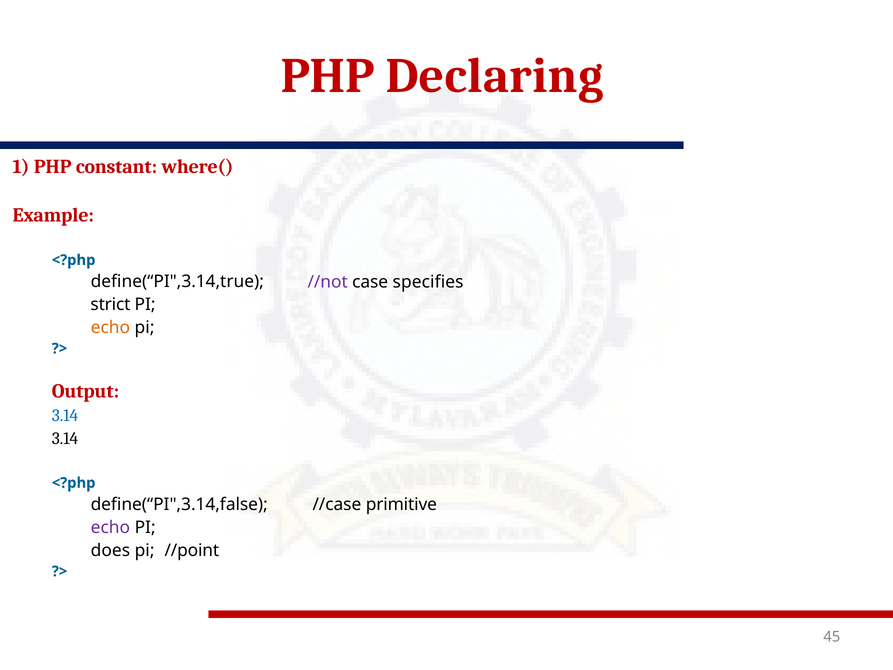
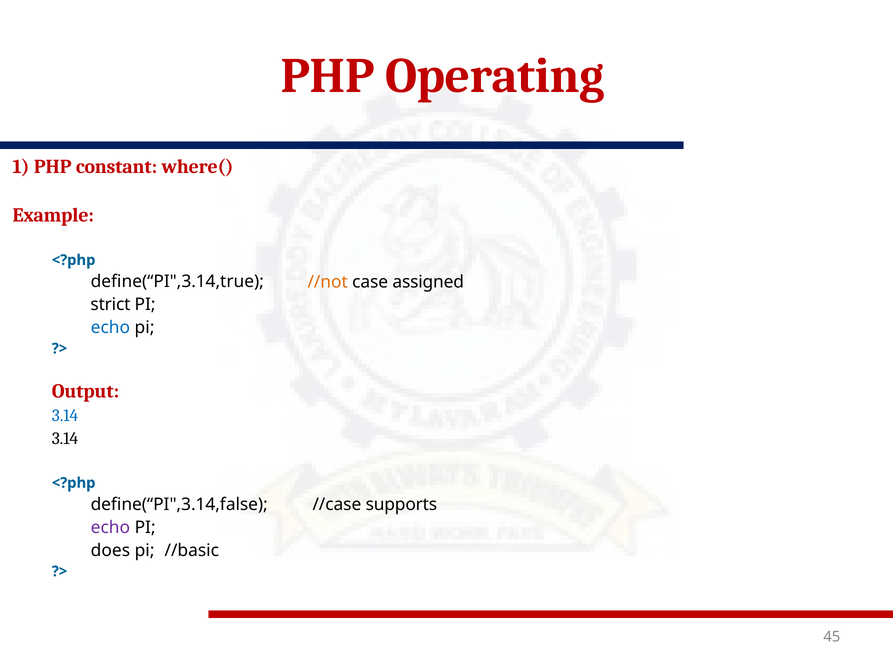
Declaring: Declaring -> Operating (495, 76)
//not colour: purple -> orange (328, 282)
specifies: specifies -> assigned (428, 282)
echo colour: orange -> blue (110, 328)
primitive: primitive -> supports (401, 504)
//point: //point -> //basic (192, 550)
